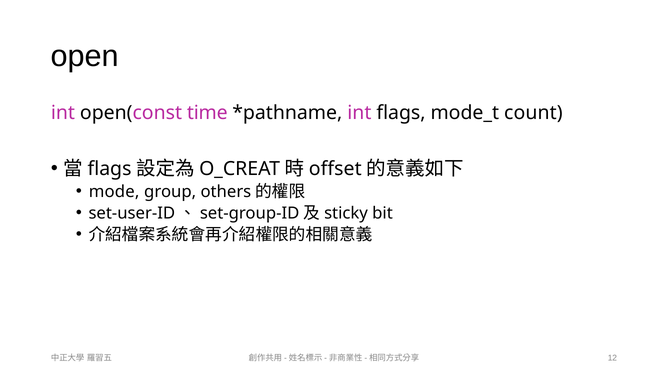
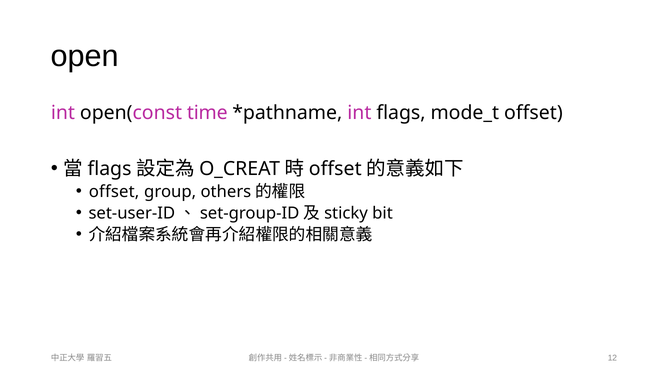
mode_t count: count -> offset (533, 113)
mode: mode -> offset (114, 192)
